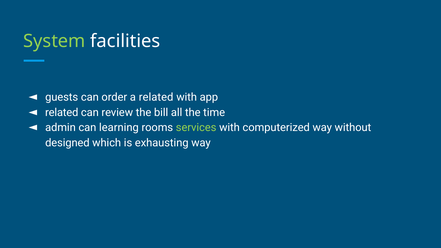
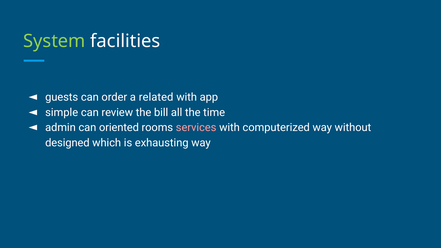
related: related -> simple (62, 112)
learning: learning -> oriented (119, 128)
services colour: light green -> pink (196, 128)
